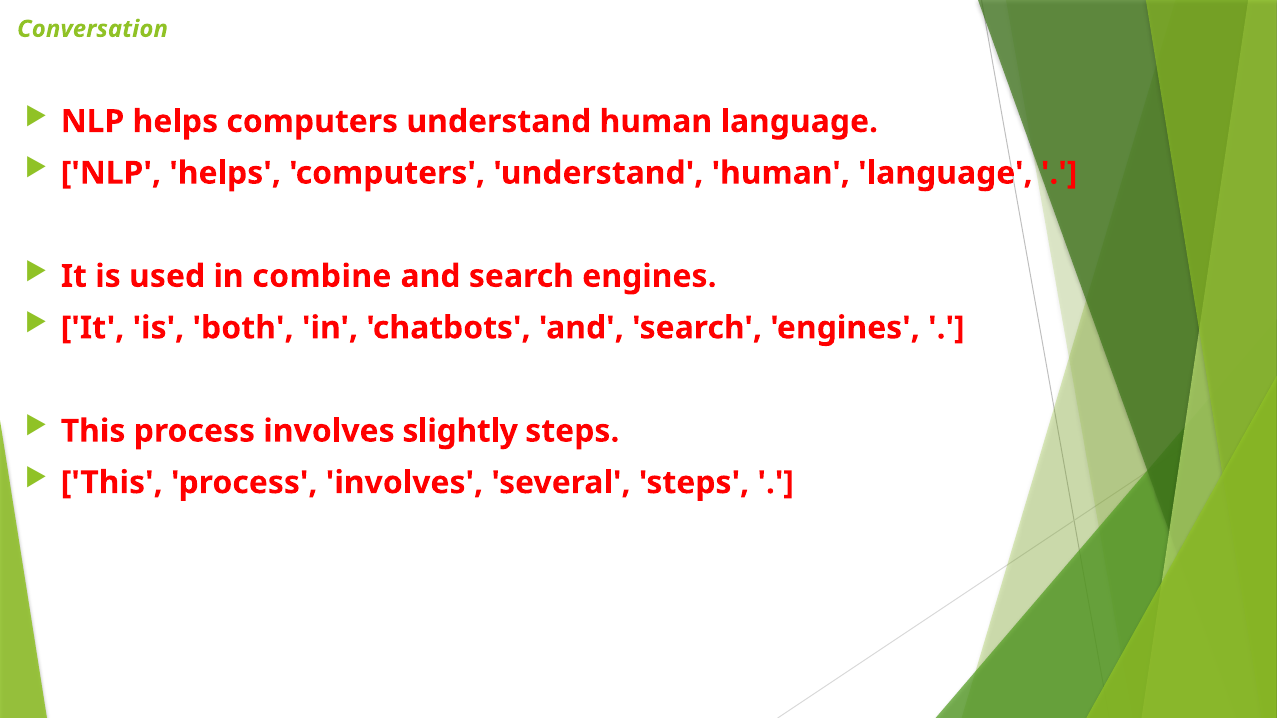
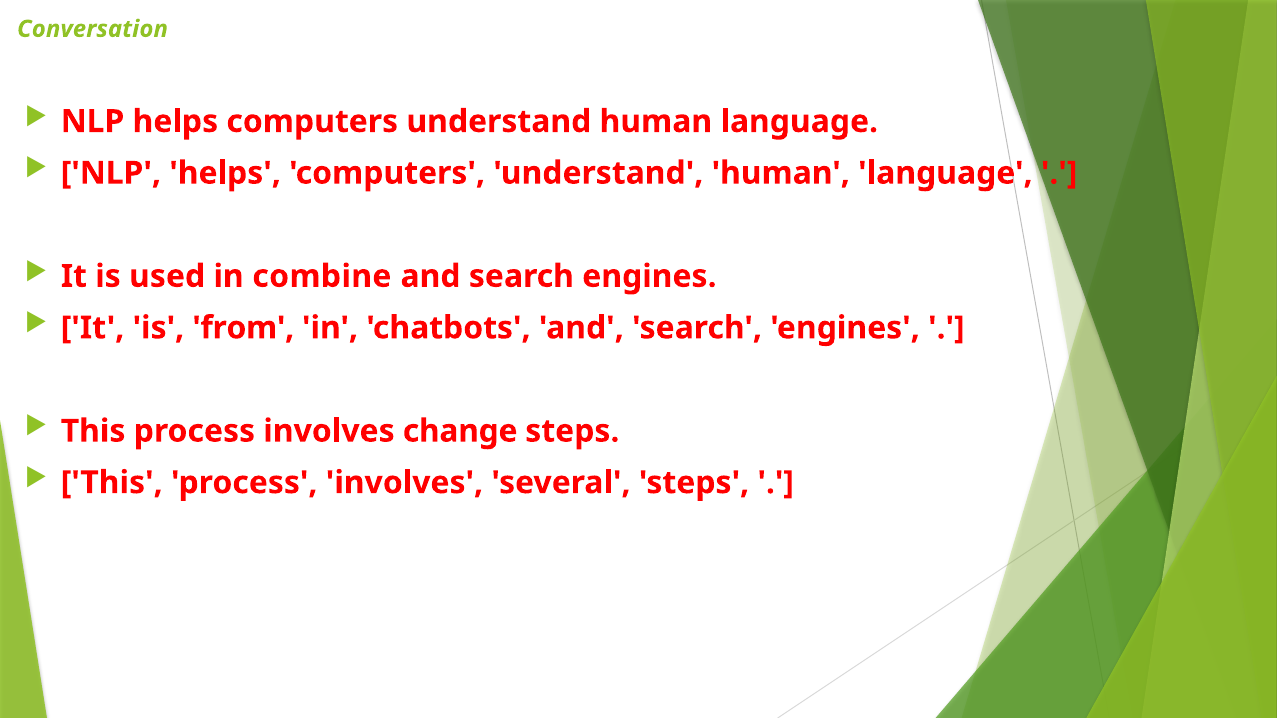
both: both -> from (243, 328)
slightly: slightly -> change (460, 431)
